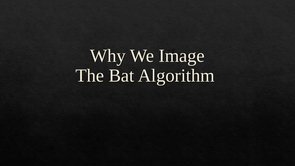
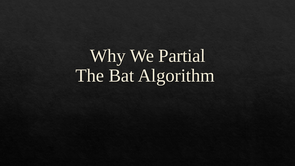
Image: Image -> Partial (182, 56)
